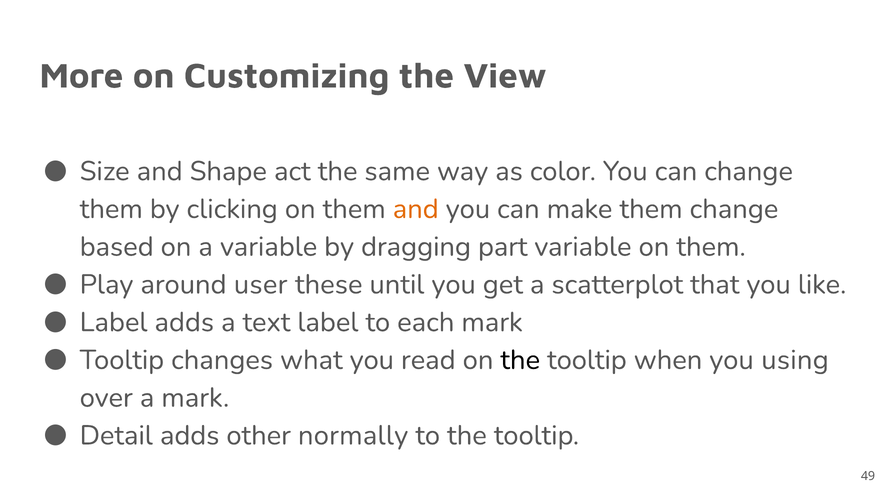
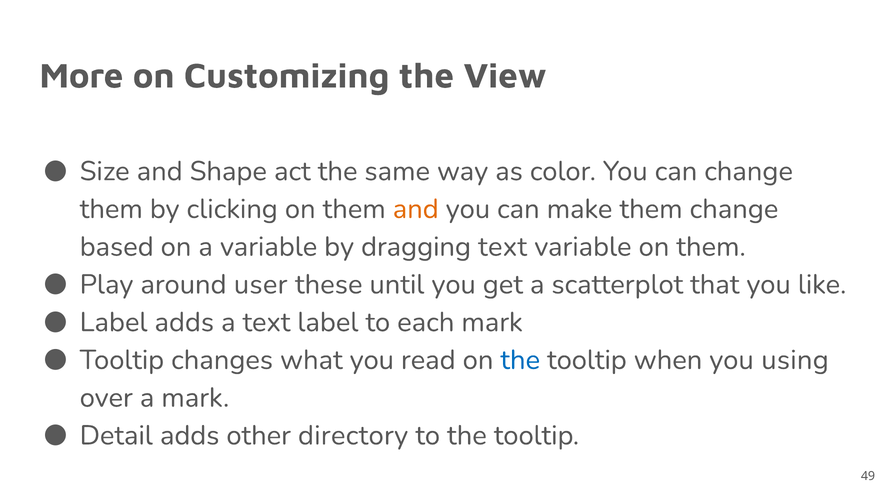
dragging part: part -> text (503, 247)
the colour: black -> blue (520, 360)
normally: normally -> directory (353, 435)
